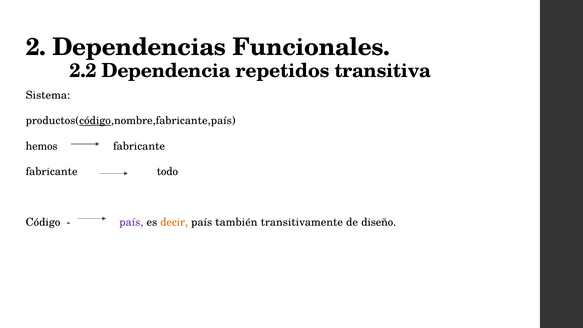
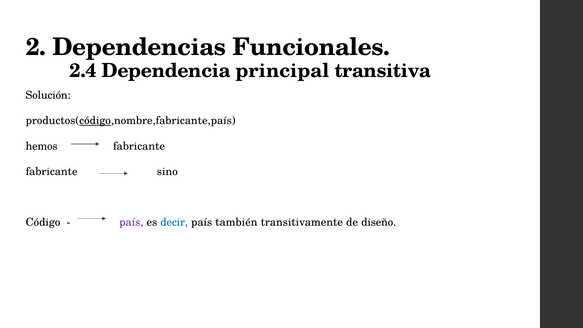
2.2: 2.2 -> 2.4 (83, 71)
repetidos: repetidos -> principal (282, 71)
Sistema: Sistema -> Solución (48, 95)
todo: todo -> sino (167, 171)
decir colour: orange -> blue (174, 222)
